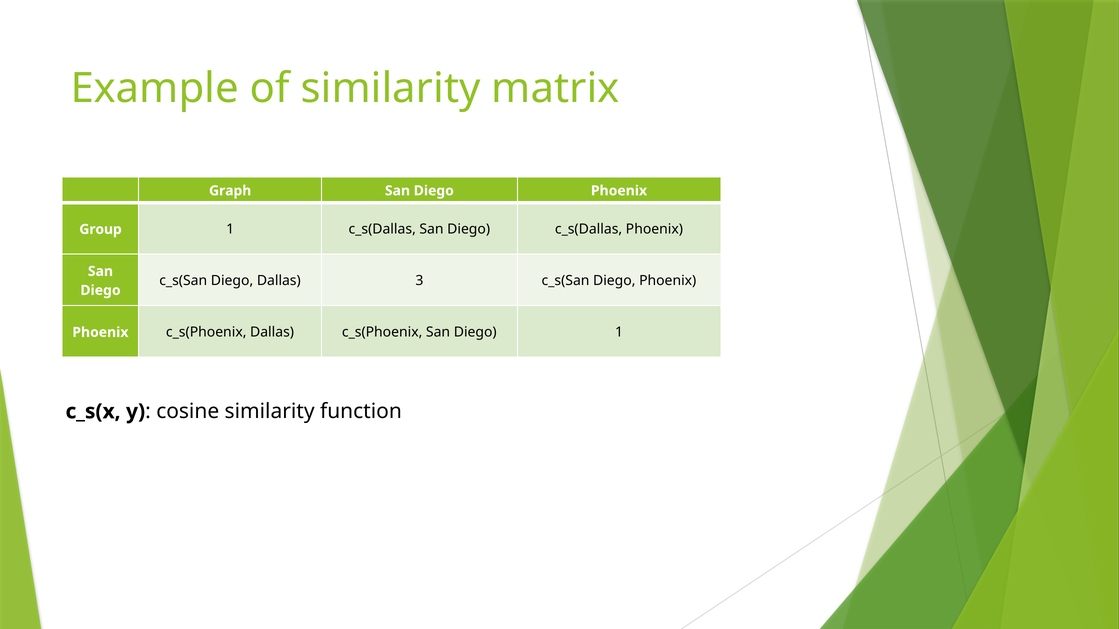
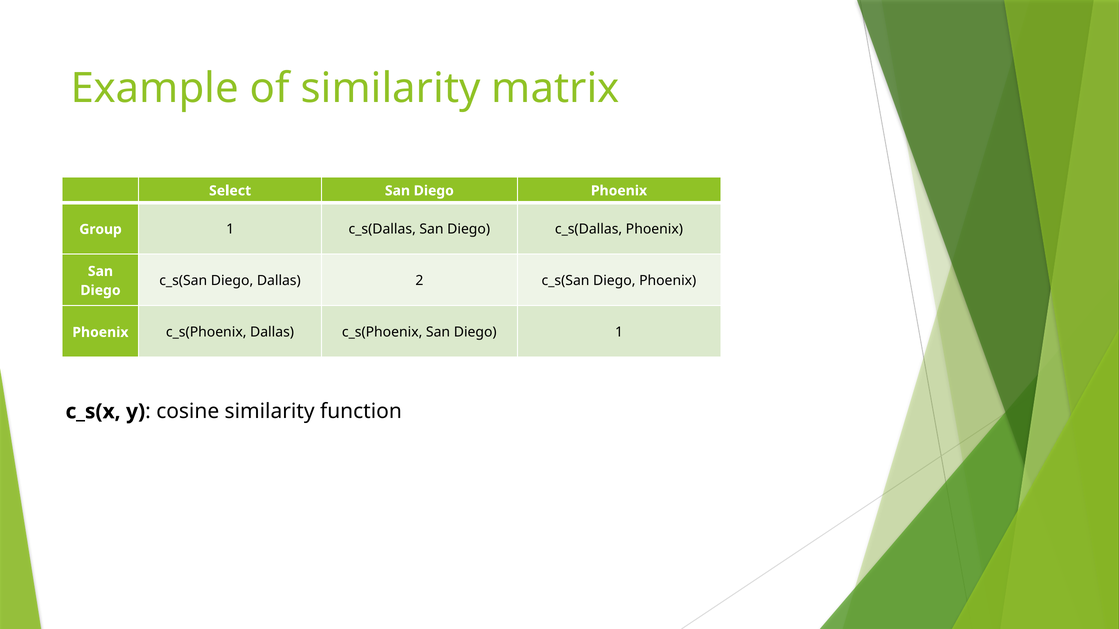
Graph: Graph -> Select (230, 191)
3: 3 -> 2 (419, 281)
